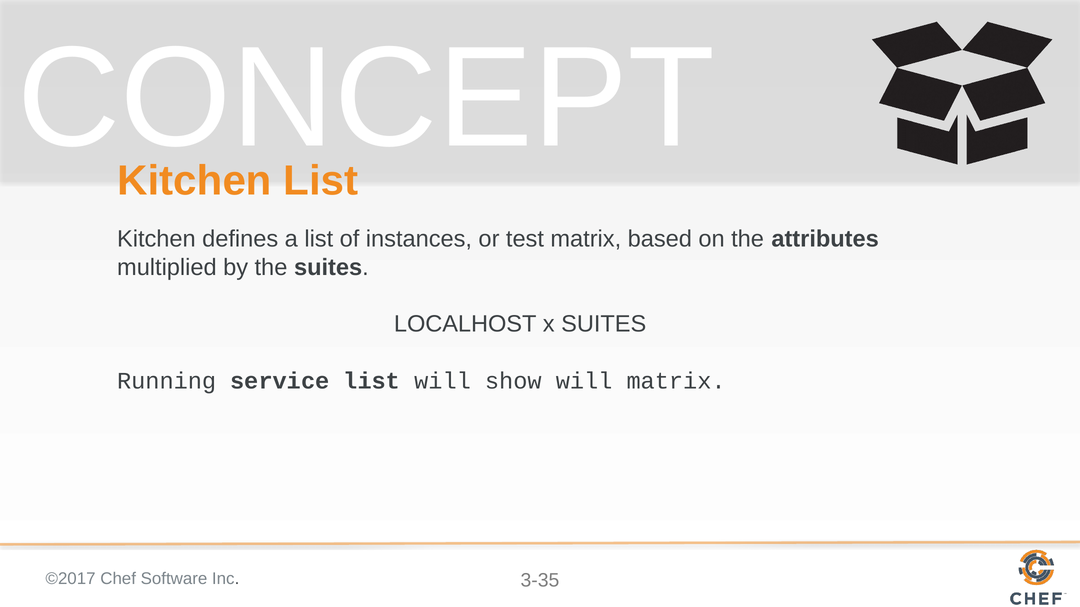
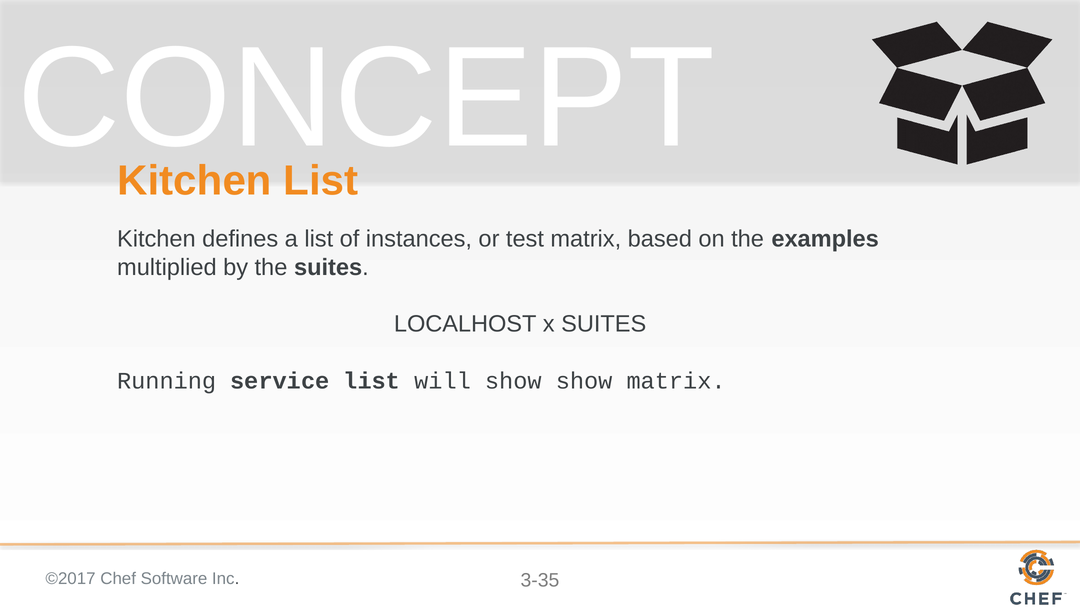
attributes: attributes -> examples (825, 239)
show will: will -> show (584, 381)
